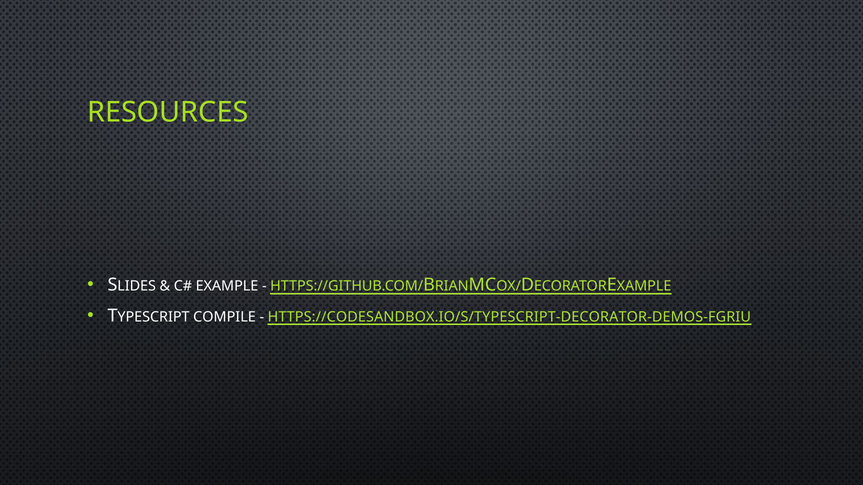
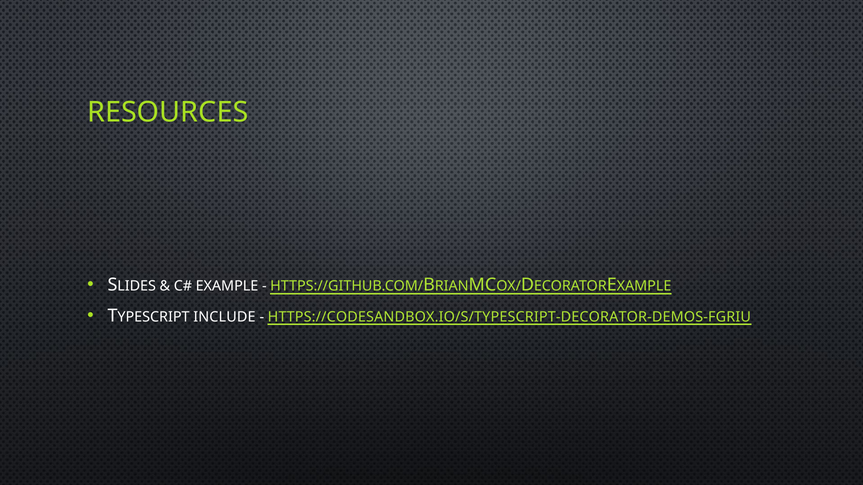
COMPILE: COMPILE -> INCLUDE (224, 317)
